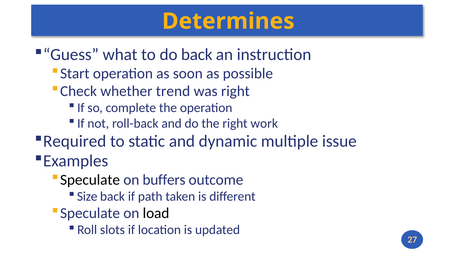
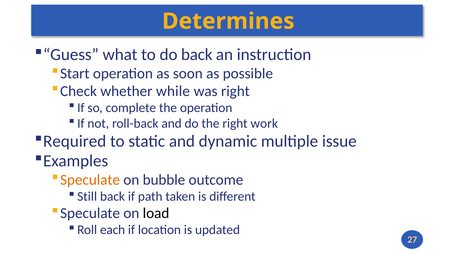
trend: trend -> while (173, 91)
Speculate colour: black -> orange (90, 180)
buffers: buffers -> bubble (164, 180)
Size: Size -> Still (87, 197)
slots: slots -> each (113, 230)
